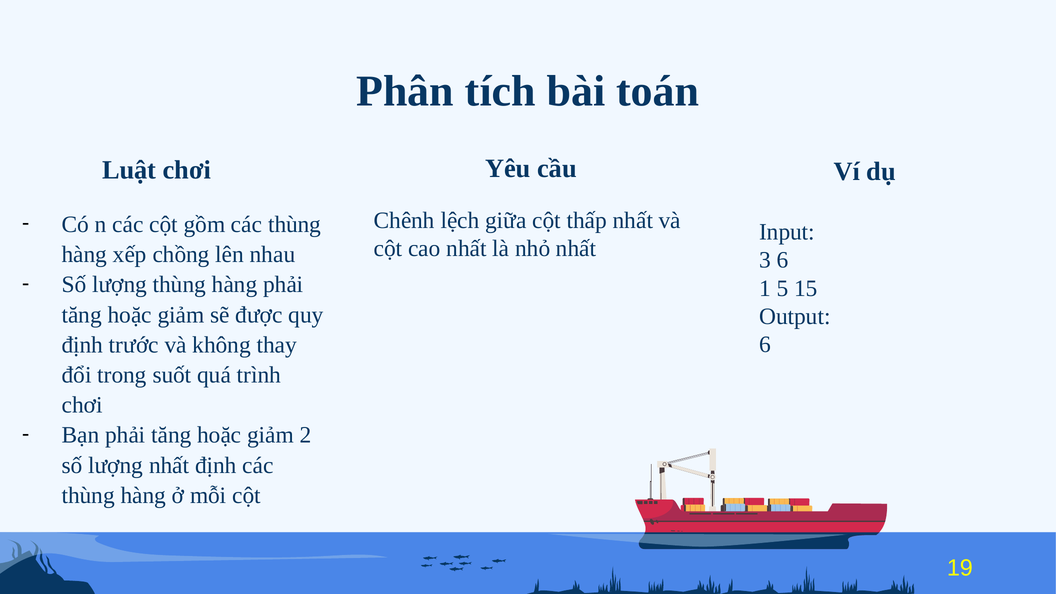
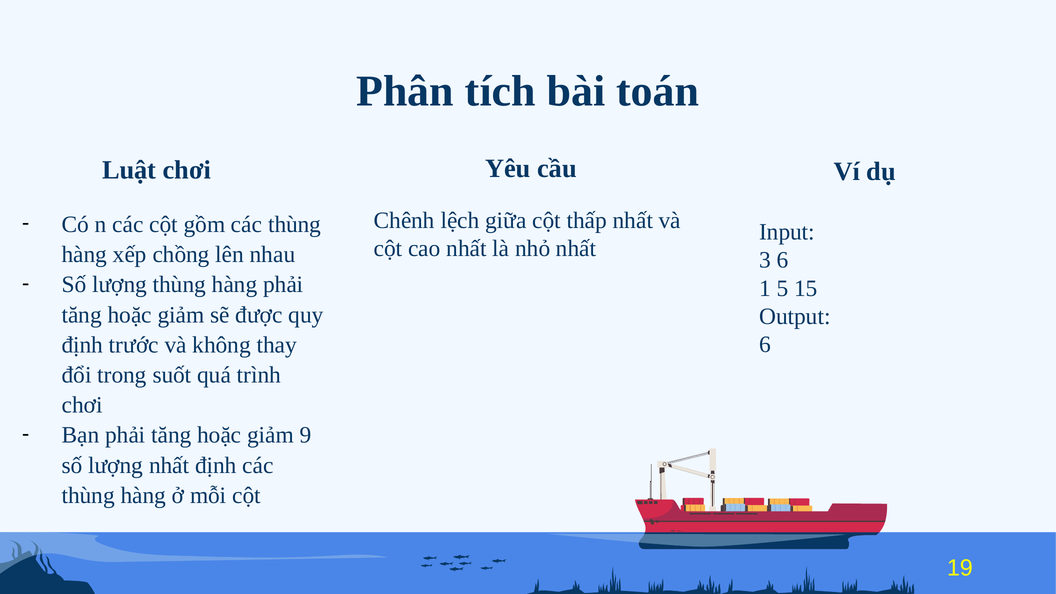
2: 2 -> 9 (306, 435)
